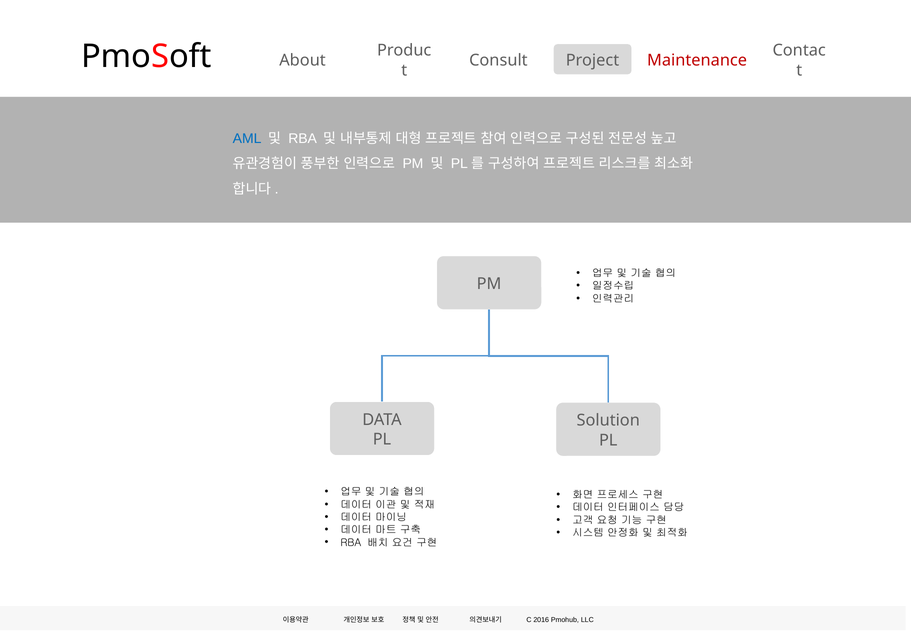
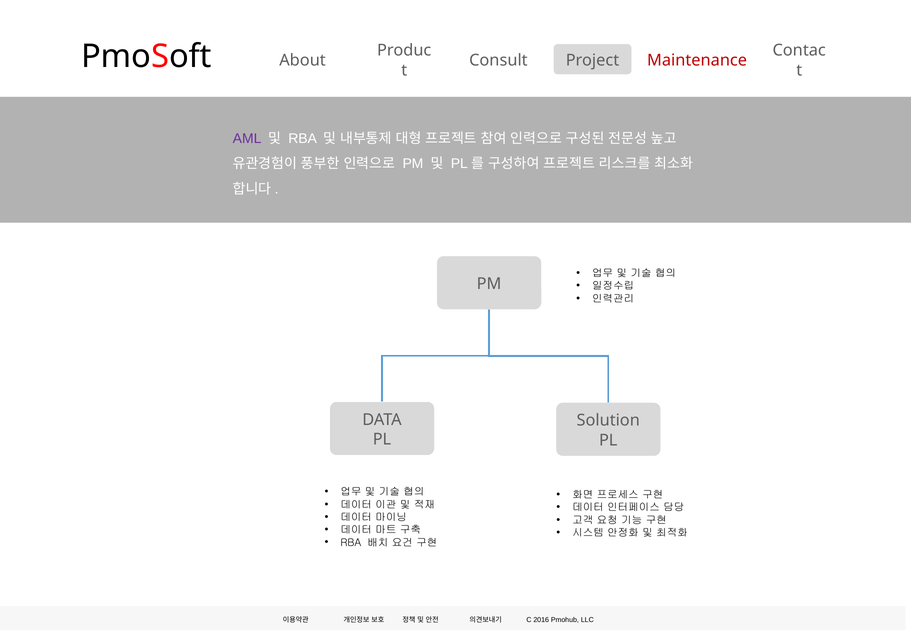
AML colour: blue -> purple (247, 139)
